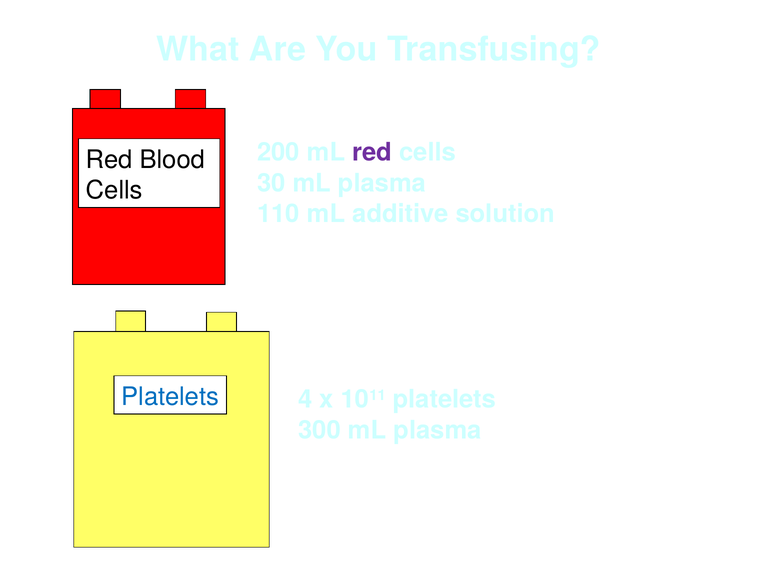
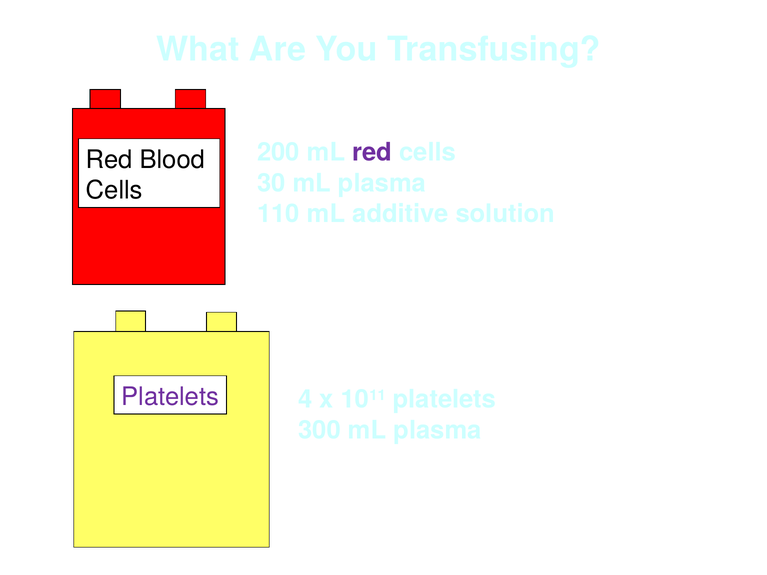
Platelets colour: blue -> purple (170, 397)
